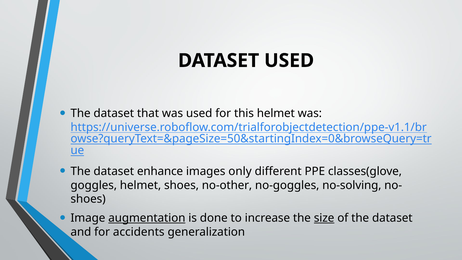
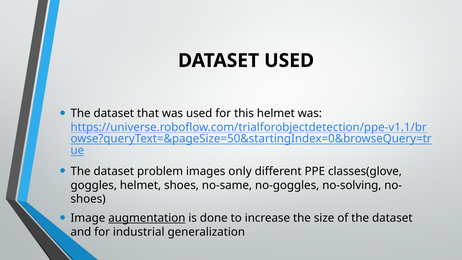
enhance: enhance -> problem (160, 171)
no-other: no-other -> no-same (227, 185)
size underline: present -> none (324, 218)
accidents: accidents -> industrial (139, 232)
